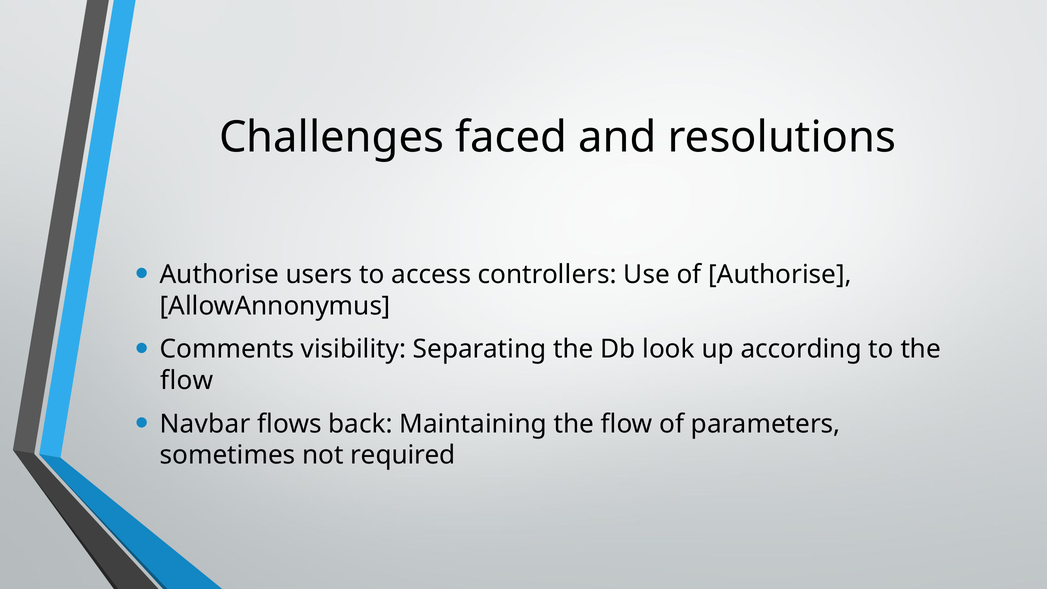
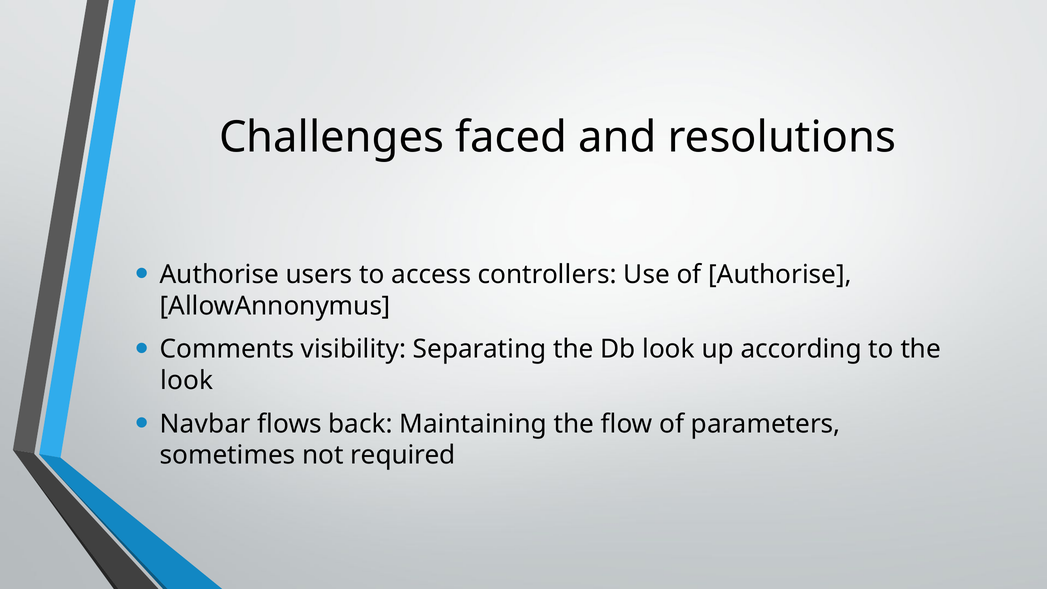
flow: flow -> look (187, 381)
